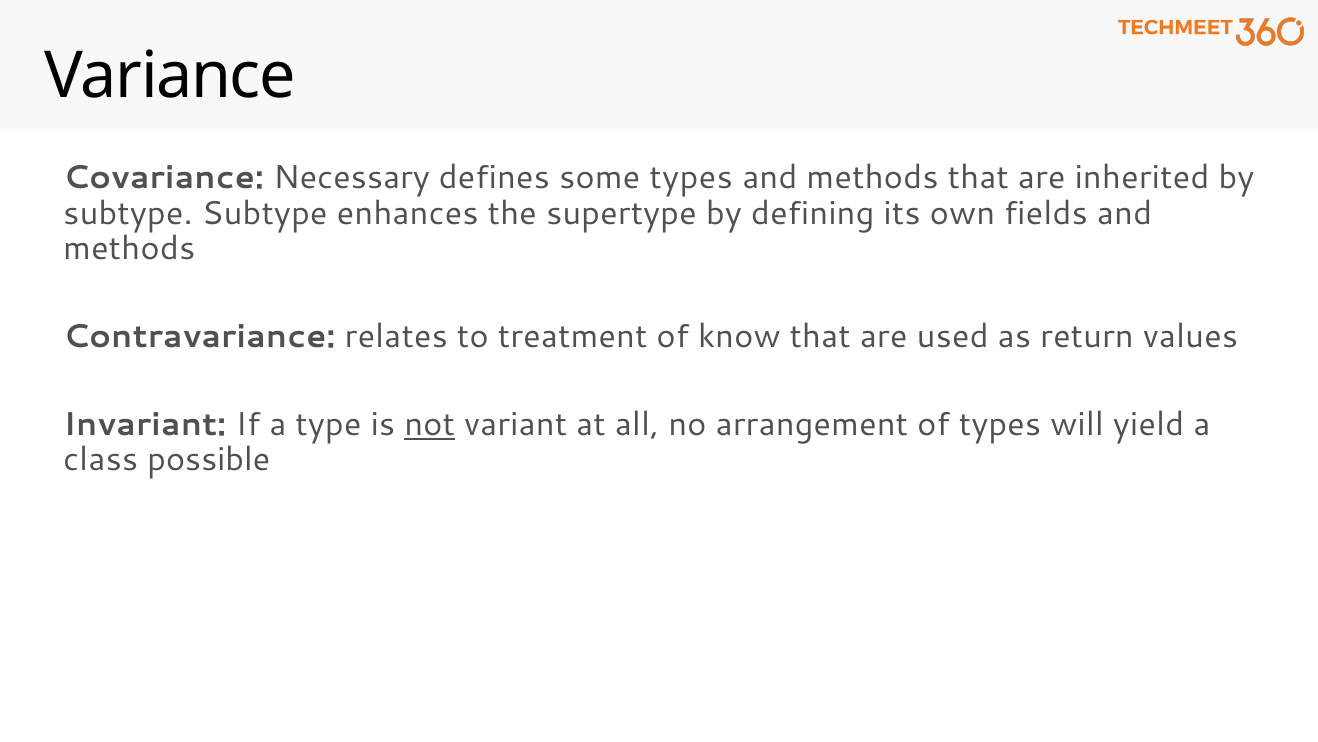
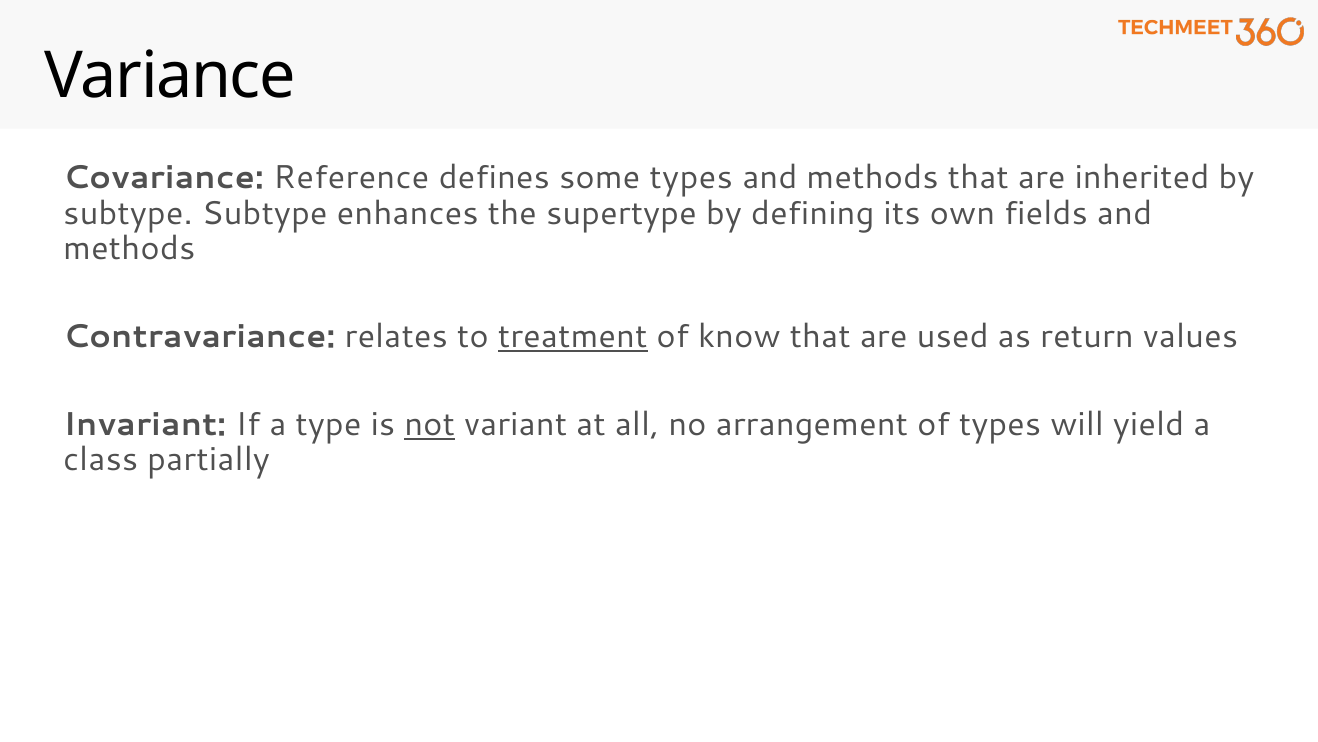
Necessary: Necessary -> Reference (351, 178)
treatment underline: none -> present (573, 336)
possible: possible -> partially (209, 460)
